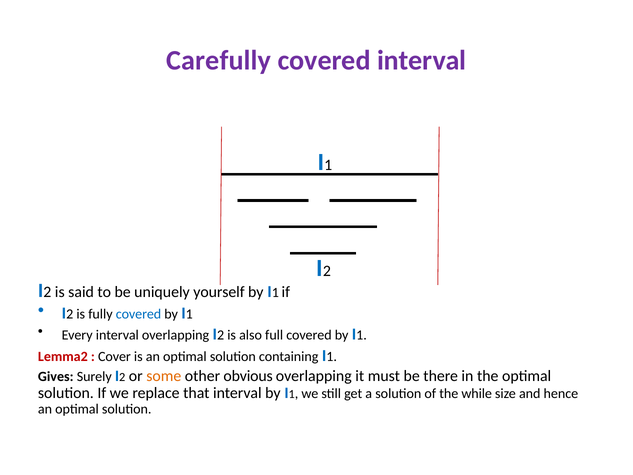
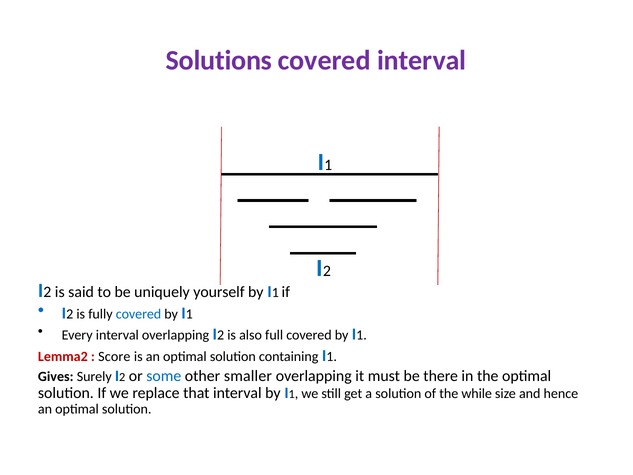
Carefully: Carefully -> Solutions (219, 61)
Cover: Cover -> Score (114, 356)
some colour: orange -> blue (164, 376)
obvious: obvious -> smaller (248, 376)
